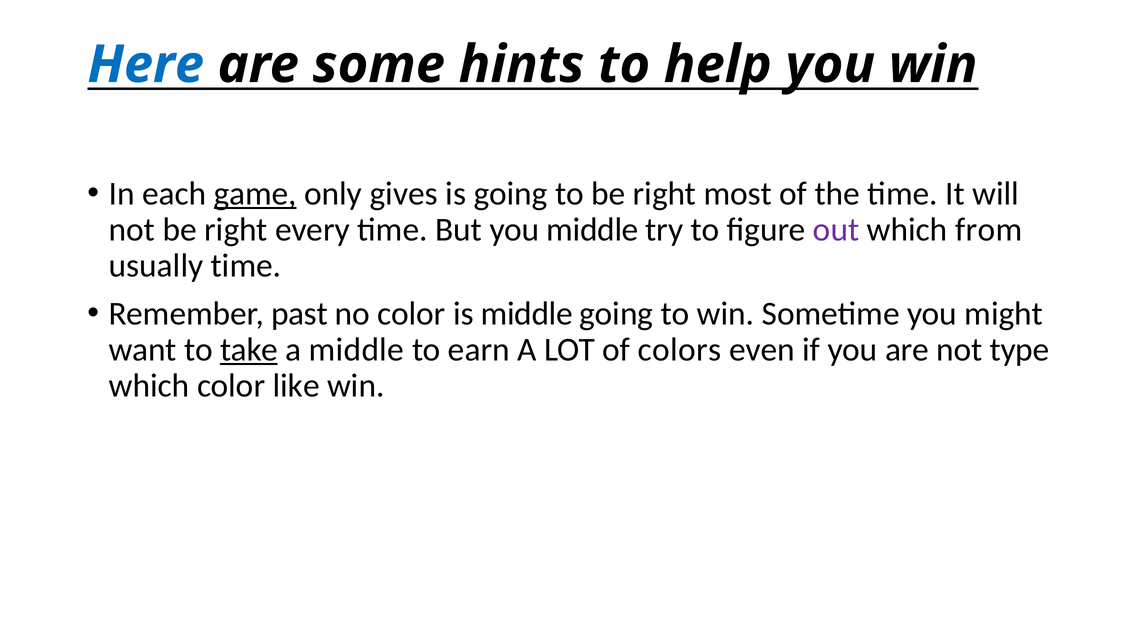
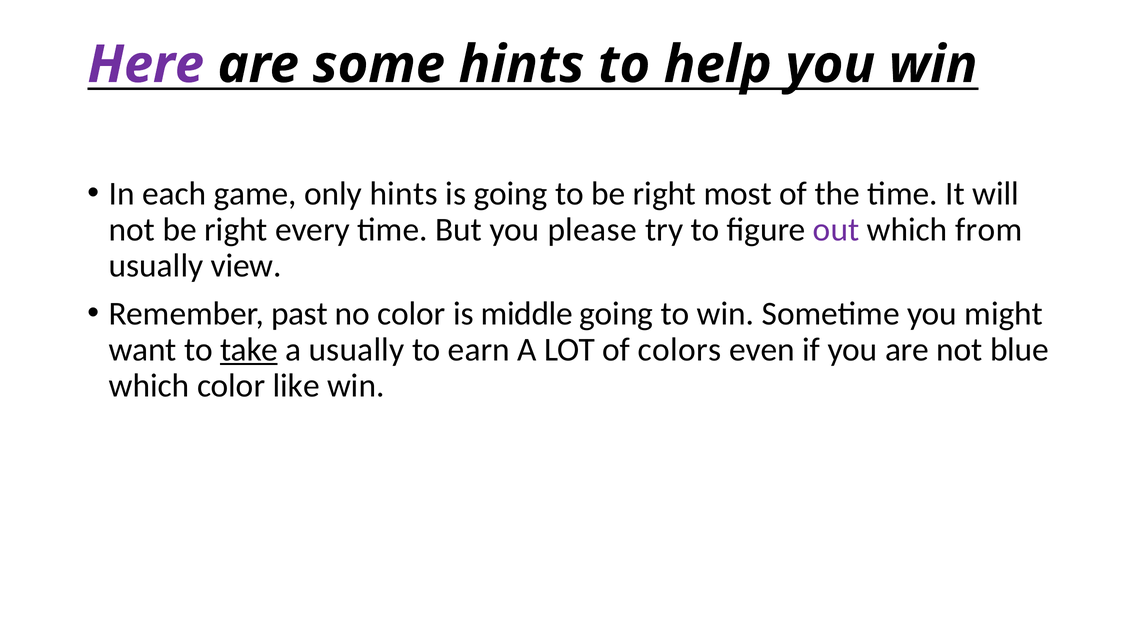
Here colour: blue -> purple (146, 65)
game underline: present -> none (255, 194)
only gives: gives -> hints (404, 194)
you middle: middle -> please (592, 230)
usually time: time -> view (246, 266)
a middle: middle -> usually (356, 350)
type: type -> blue (1019, 350)
